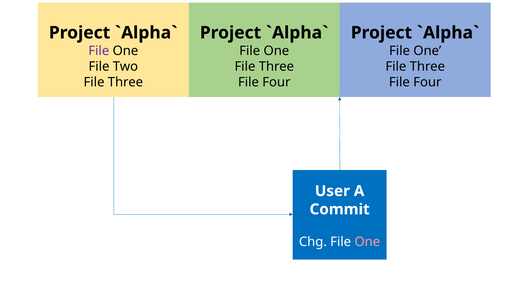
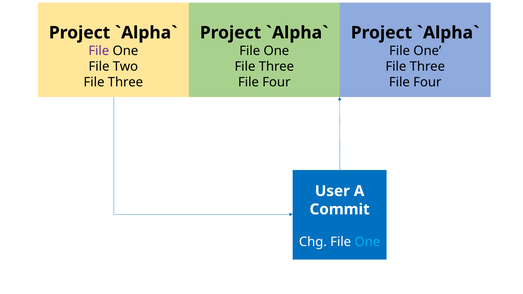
One colour: pink -> light blue (367, 242)
